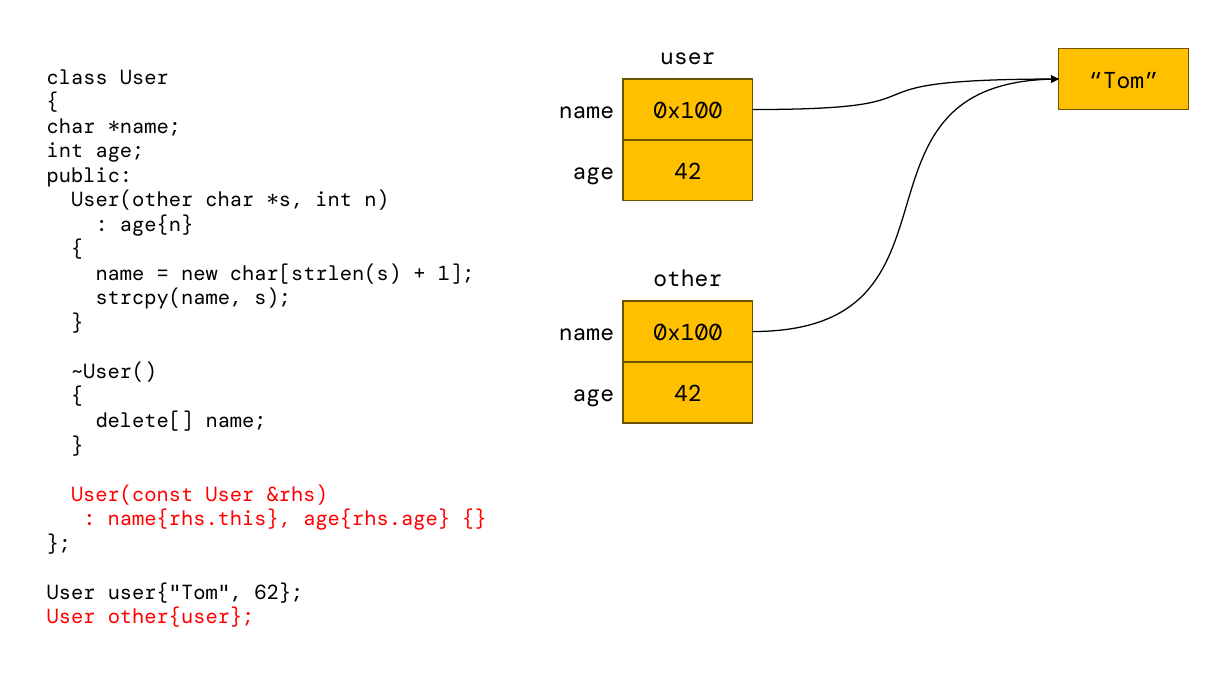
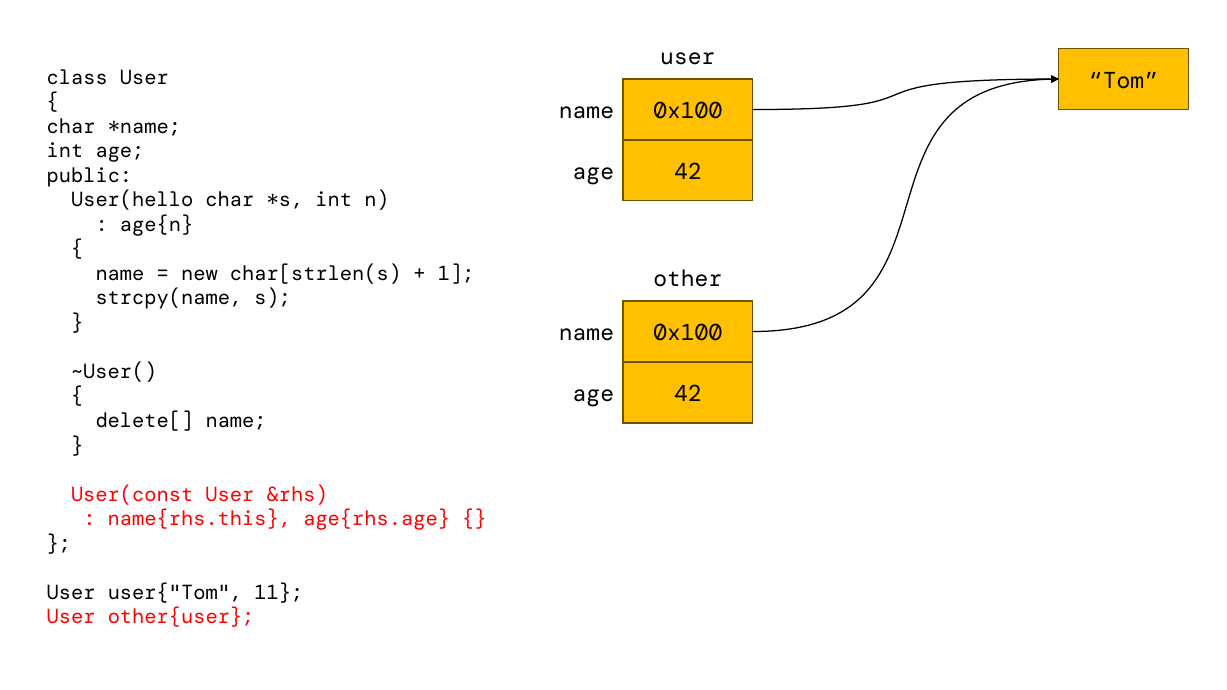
User(other: User(other -> User(hello (132, 200)
62: 62 -> 11 (279, 593)
